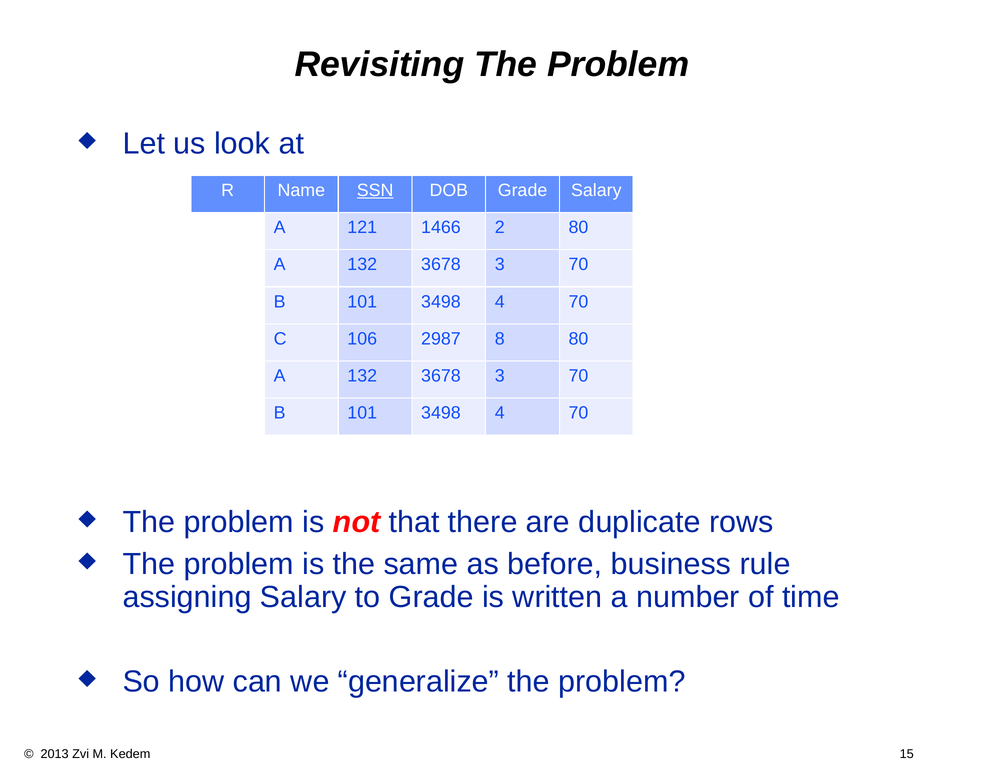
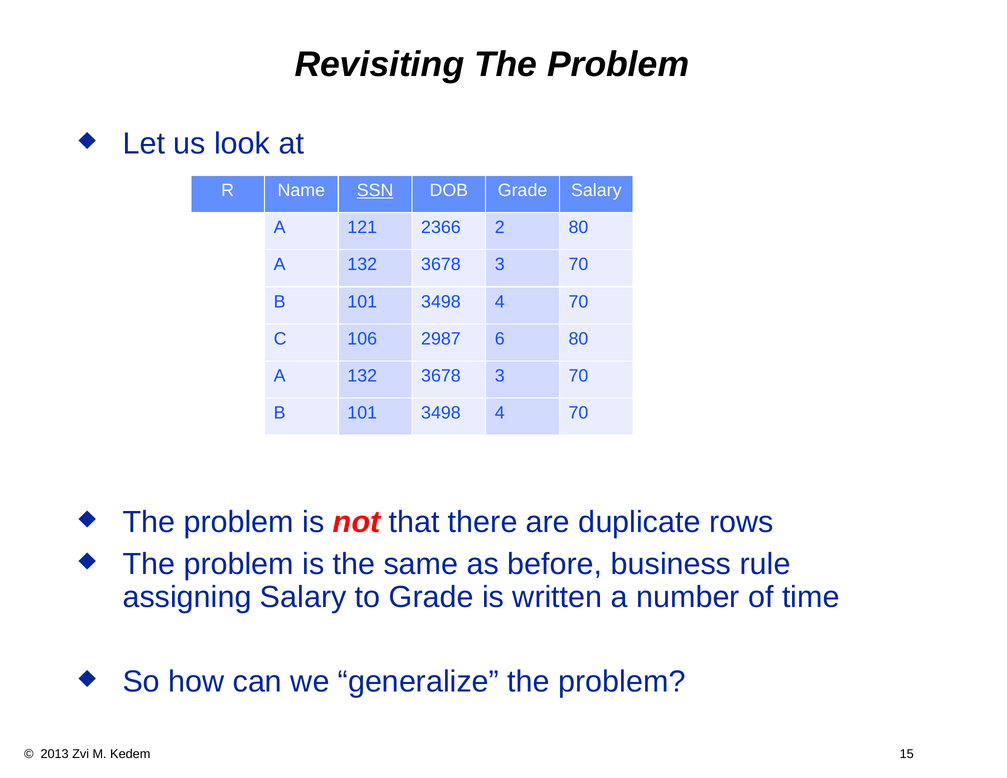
1466: 1466 -> 2366 (441, 227)
8: 8 -> 6 (500, 339)
